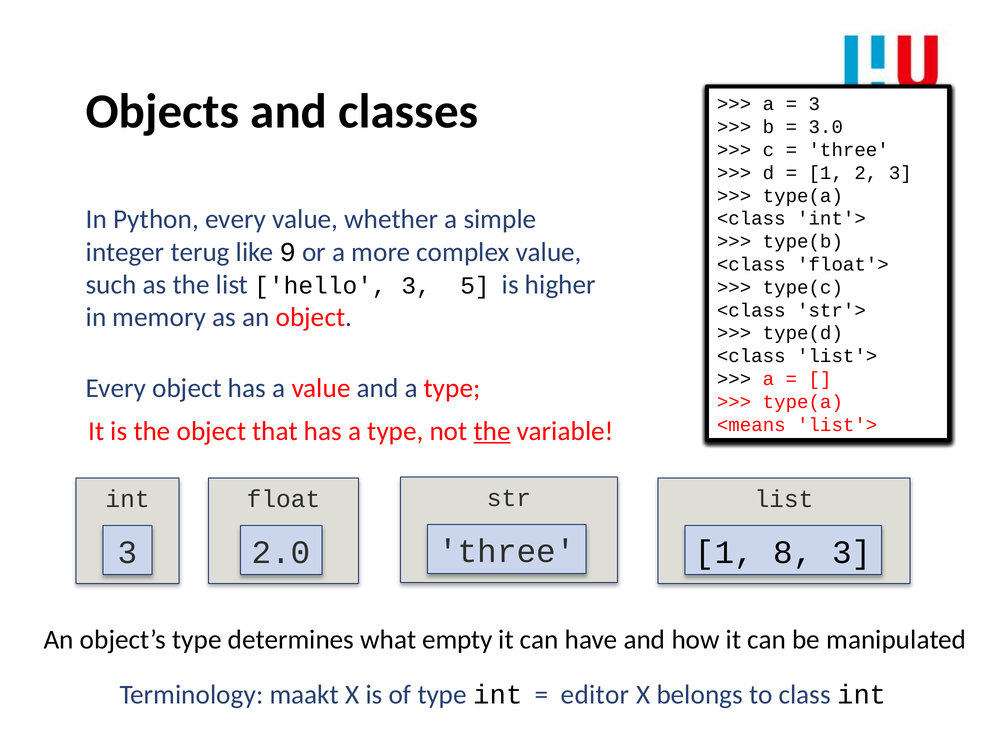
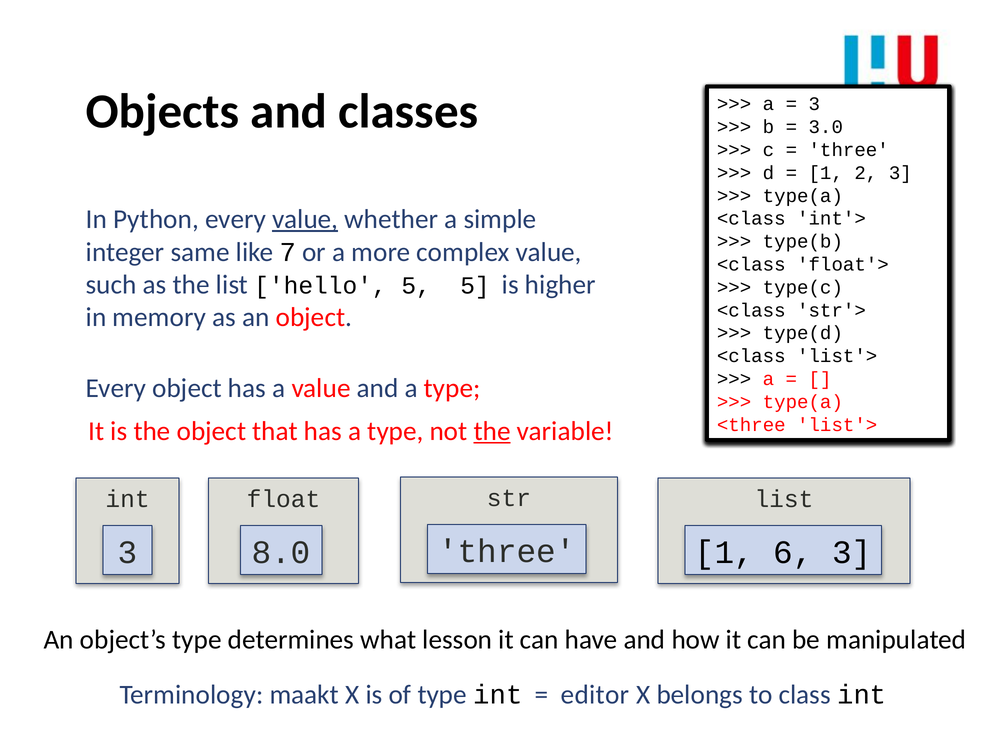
value underline: none -> present (305, 219)
terug: terug -> same (200, 252)
9: 9 -> 7 (288, 252)
hello 3: 3 -> 5 (416, 286)
<means: <means -> <three (751, 425)
8: 8 -> 6 (793, 552)
2.0: 2.0 -> 8.0 (281, 552)
empty: empty -> lesson (457, 640)
